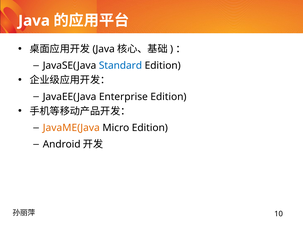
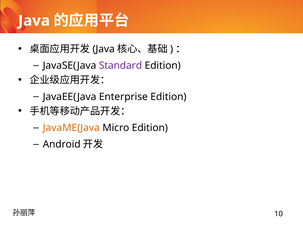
Standard colour: blue -> purple (120, 66)
